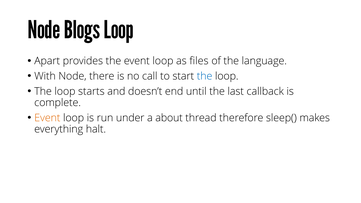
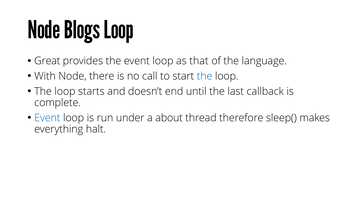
Apart: Apart -> Great (47, 61)
files: files -> that (199, 61)
Event colour: orange -> blue (47, 118)
